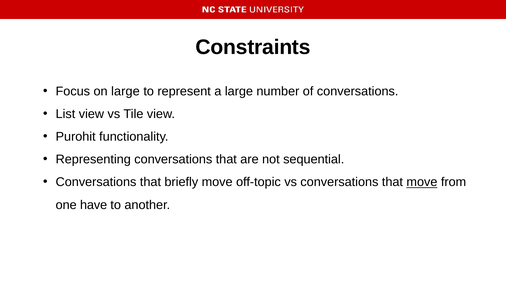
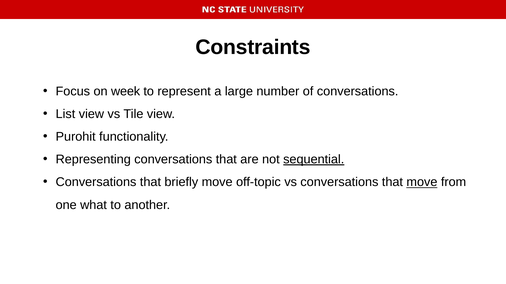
on large: large -> week (126, 91)
sequential underline: none -> present (314, 160)
have: have -> what (94, 205)
